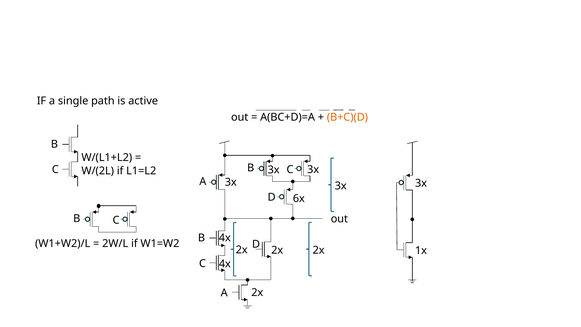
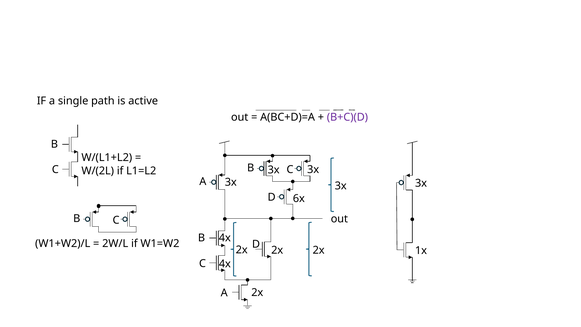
B+C)(D colour: orange -> purple (347, 117)
